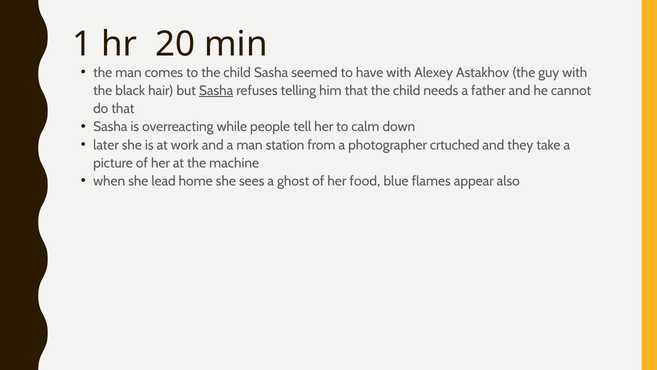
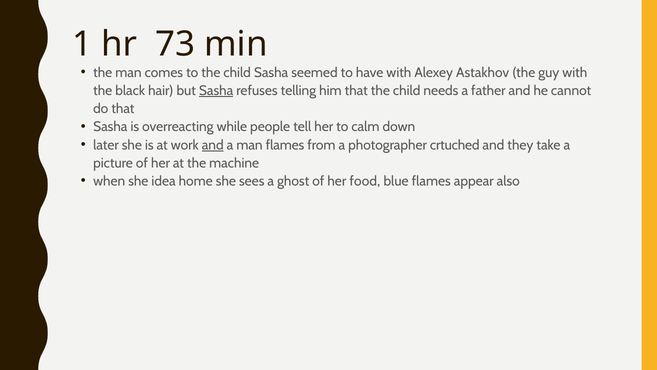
20: 20 -> 73 (175, 44)
and underline: none -> present (213, 145)
man station: station -> flames (285, 145)
lead: lead -> idea (164, 181)
